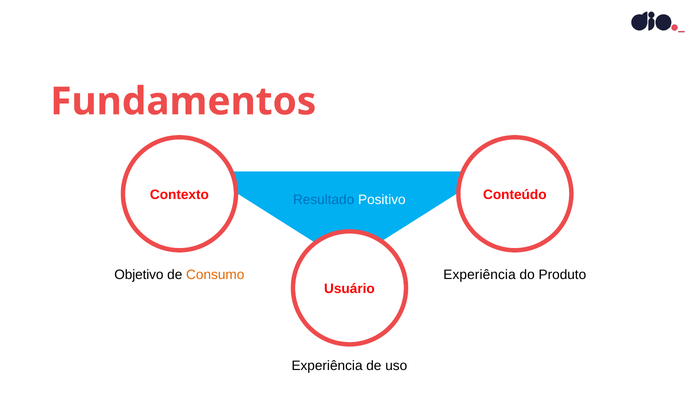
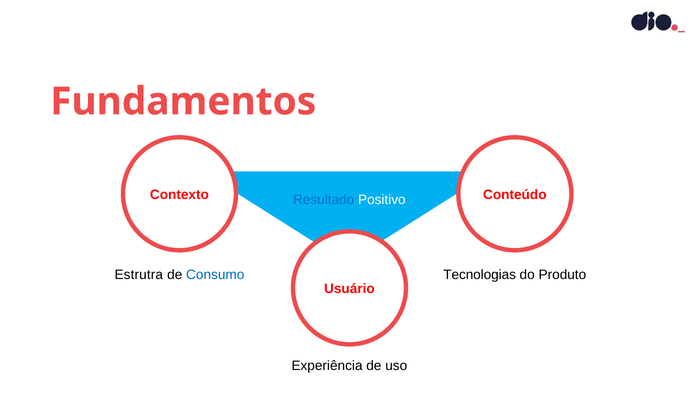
Objetivo: Objetivo -> Estrutra (139, 275)
Consumo colour: orange -> blue (215, 275)
Experiência: Experiência -> Tecnologias (480, 275)
